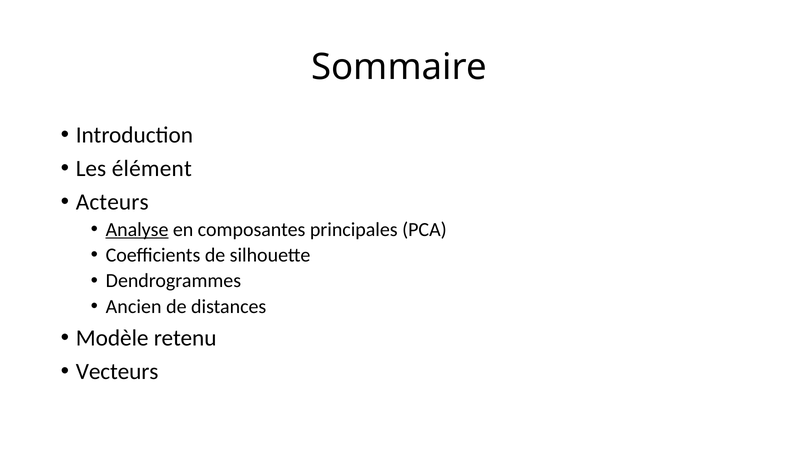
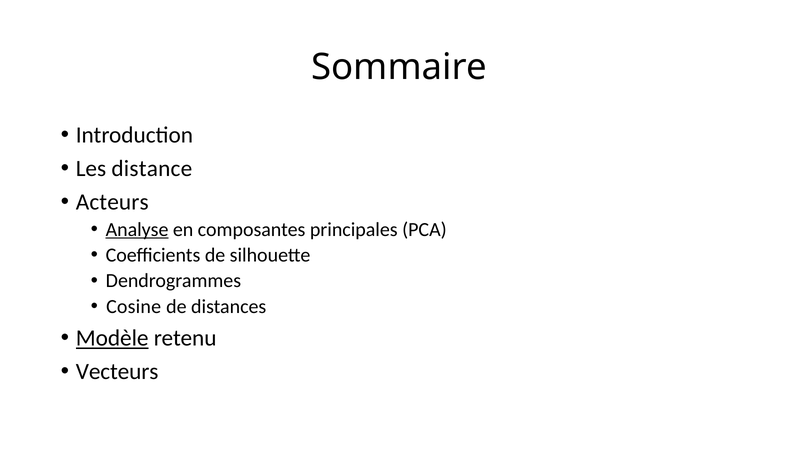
élément: élément -> distance (152, 168)
Ancien: Ancien -> Cosine (134, 306)
Modèle underline: none -> present (112, 338)
